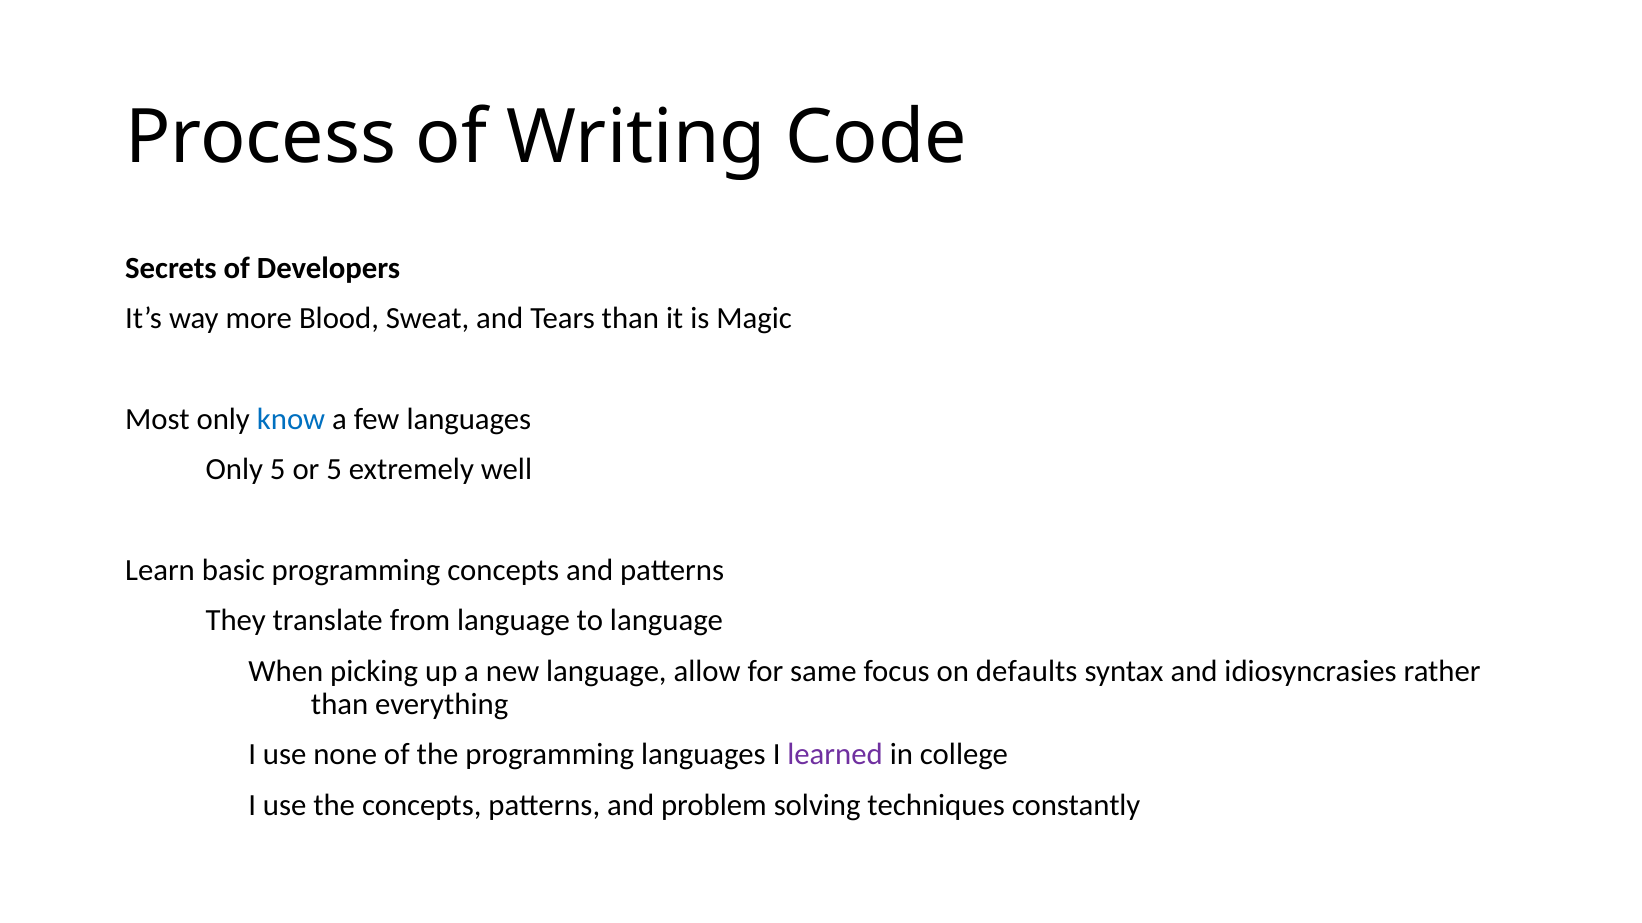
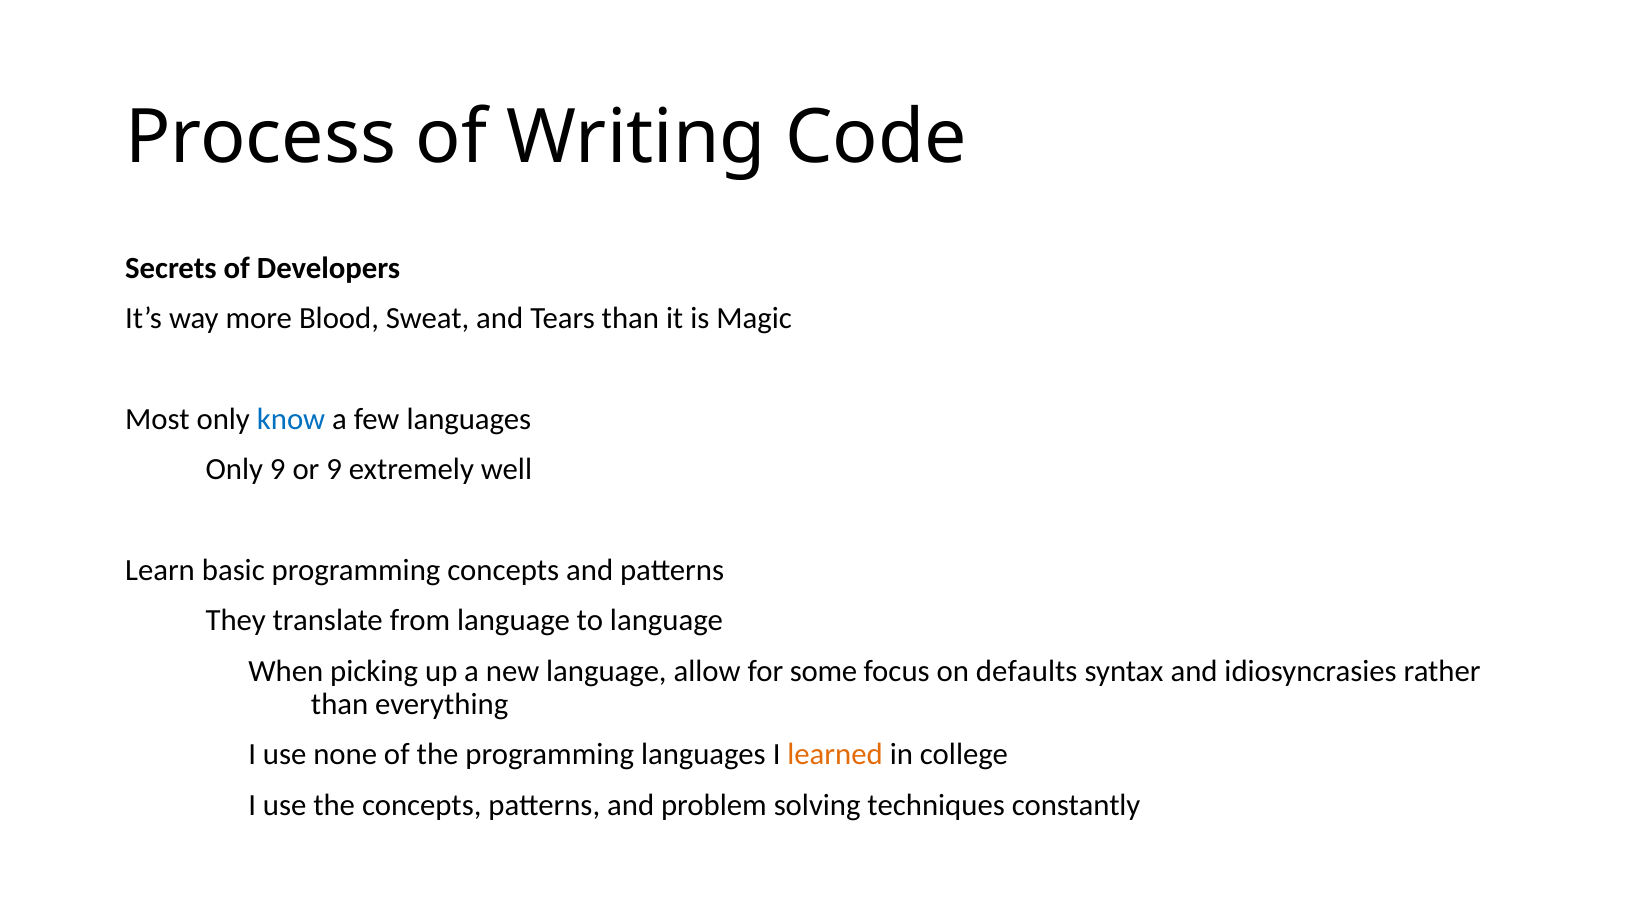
Only 5: 5 -> 9 (278, 470)
or 5: 5 -> 9 (334, 470)
same: same -> some (824, 671)
learned colour: purple -> orange (835, 755)
